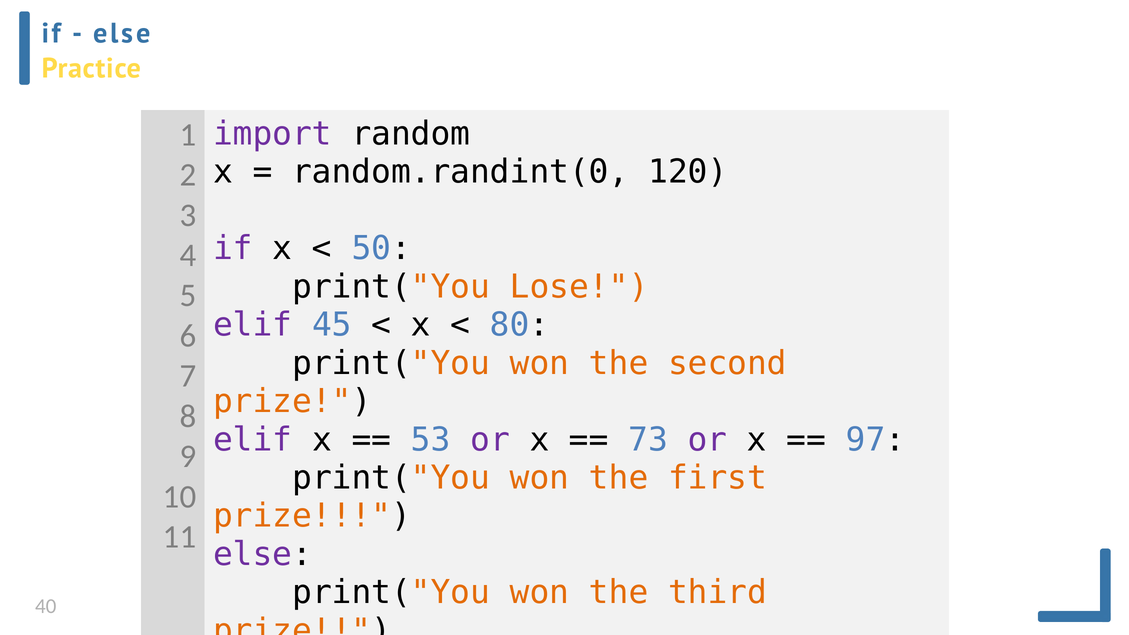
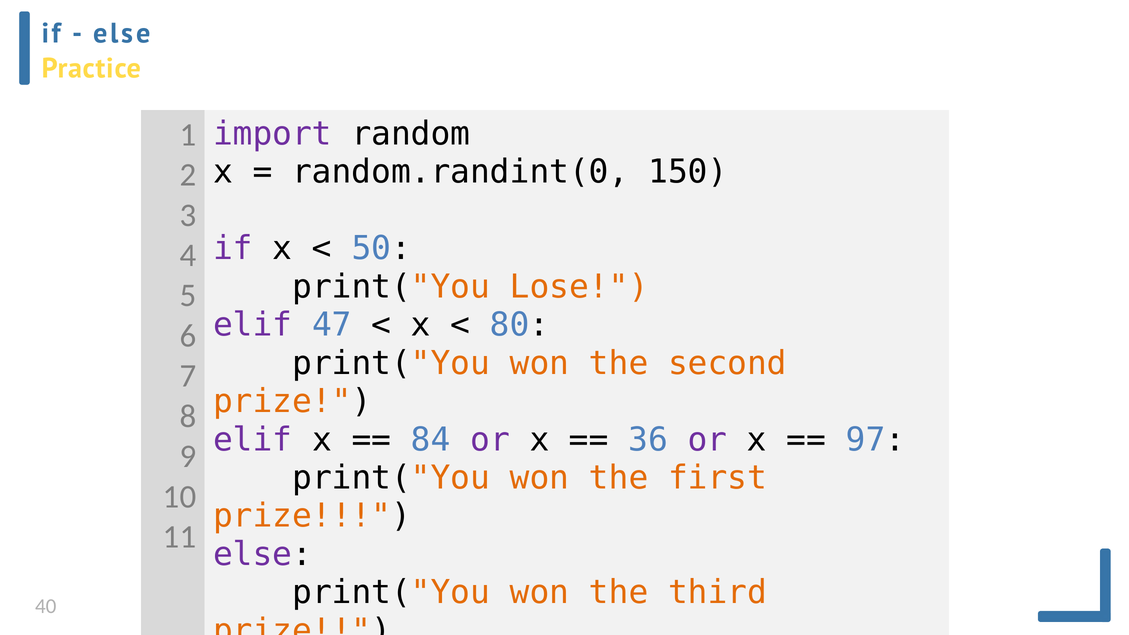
120: 120 -> 150 (688, 172)
45: 45 -> 47 (332, 325)
53: 53 -> 84 (431, 440)
73: 73 -> 36 (648, 440)
